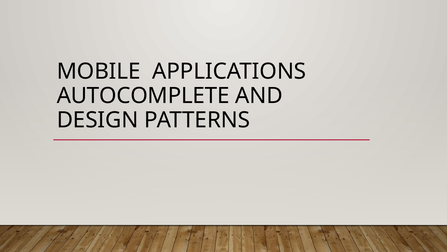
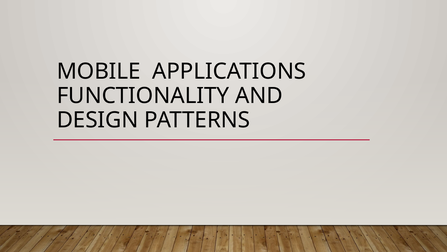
AUTOCOMPLETE: AUTOCOMPLETE -> FUNCTIONALITY (143, 96)
